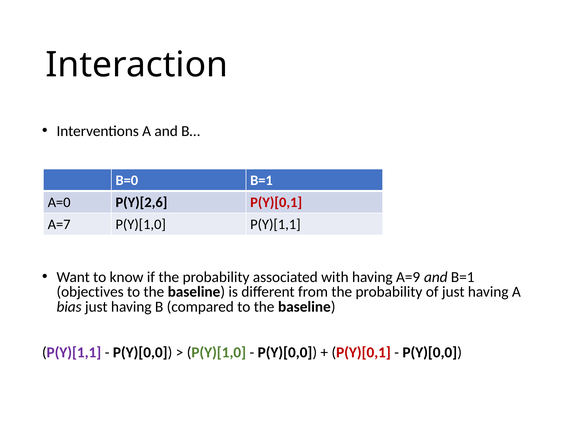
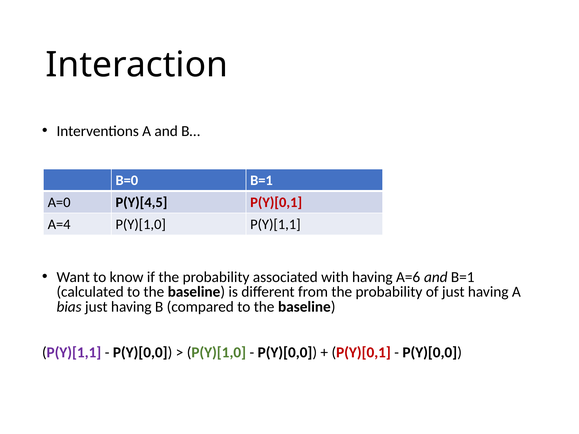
P(Y)[2,6: P(Y)[2,6 -> P(Y)[4,5 (141, 202)
A=7: A=7 -> A=4 (59, 224)
A=9: A=9 -> A=6 (408, 277)
objectives: objectives -> calculated (90, 292)
